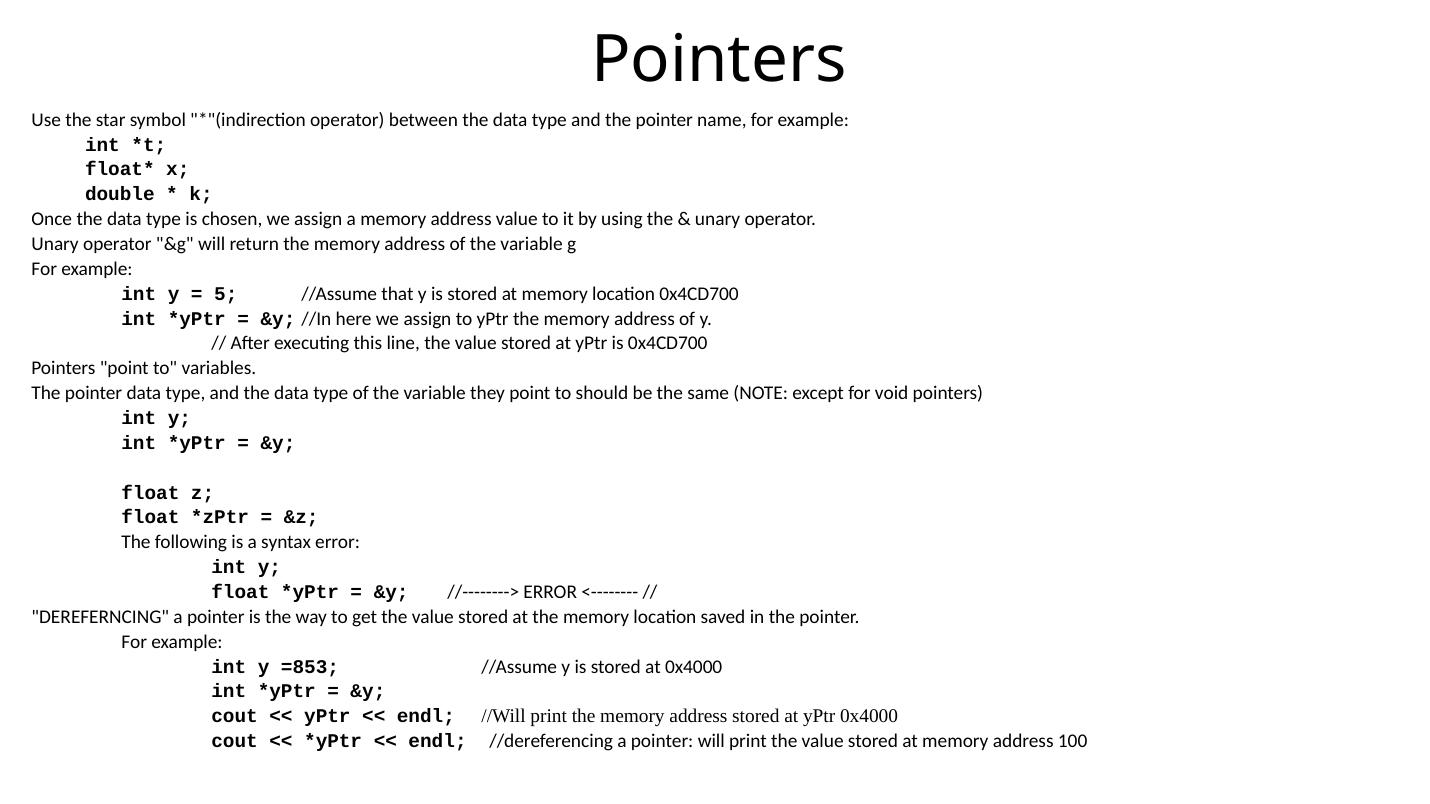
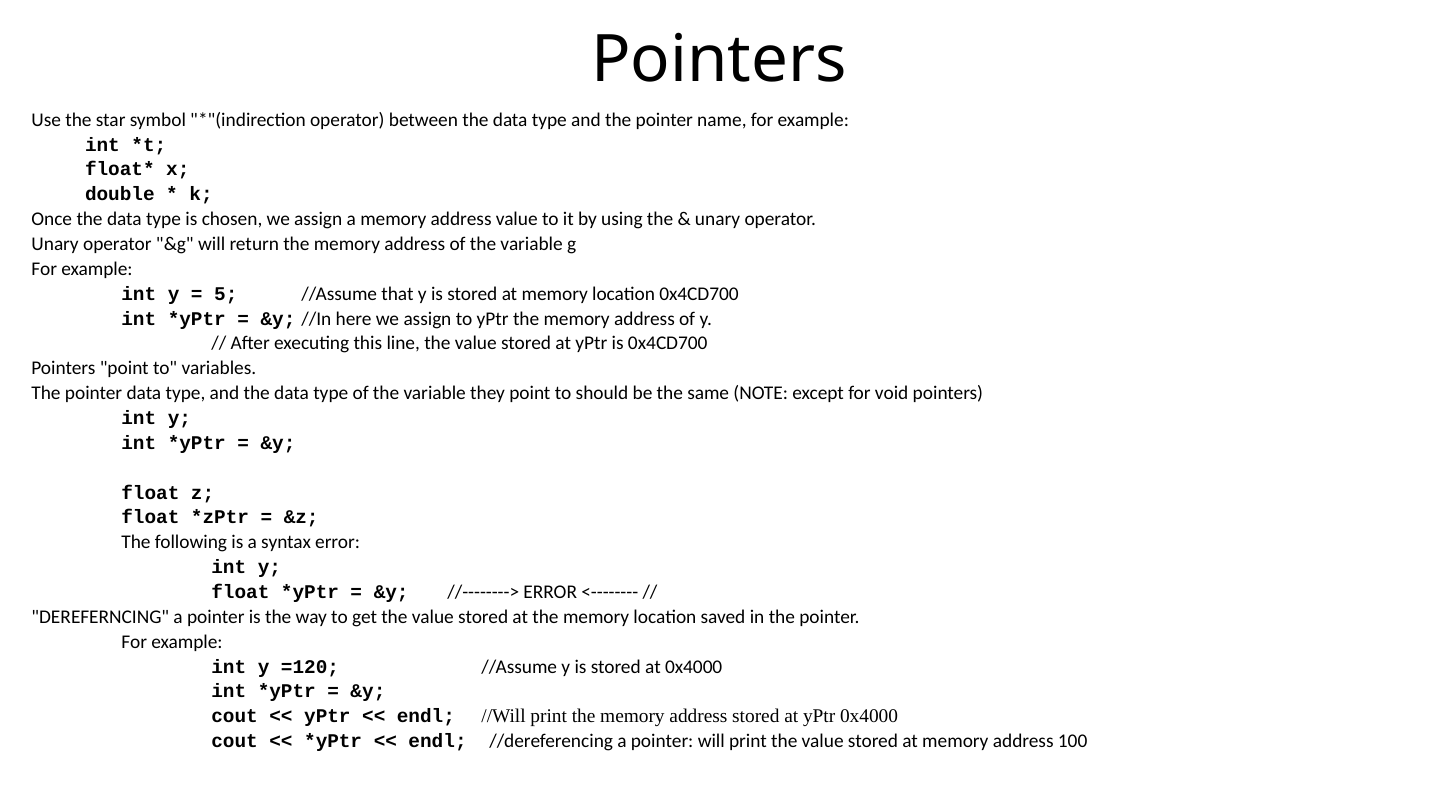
=853: =853 -> =120 (310, 667)
